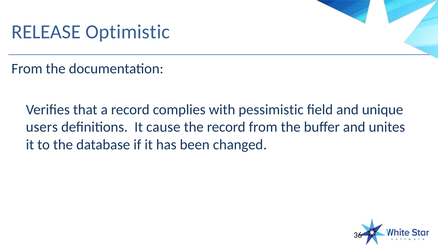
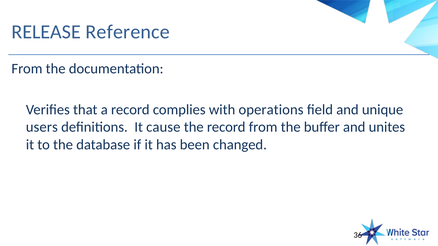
Optimistic: Optimistic -> Reference (128, 32)
pessimistic: pessimistic -> operations (271, 110)
